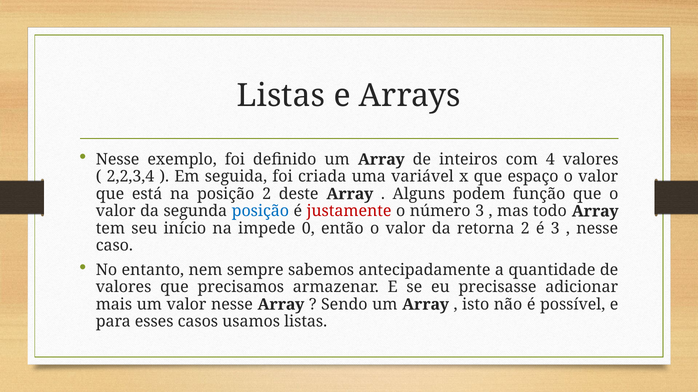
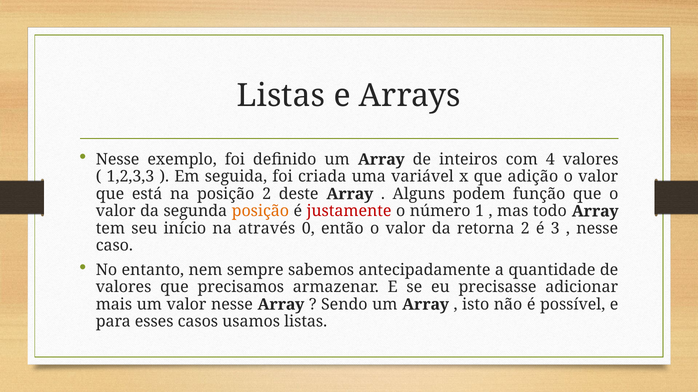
2,2,3,4: 2,2,3,4 -> 1,2,3,3 (130, 177)
espaço: espaço -> adição (533, 177)
posição colour: blue -> orange (260, 212)
número 3: 3 -> 1 (480, 212)
impede: impede -> através (267, 229)
